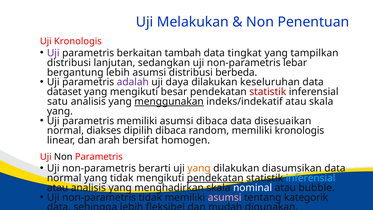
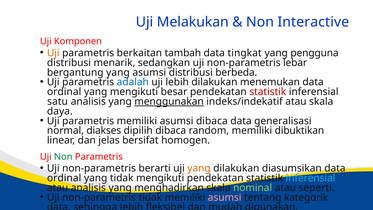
Penentuan: Penentuan -> Interactive (313, 22)
Uji Kronologis: Kronologis -> Komponen (78, 41)
Uji colour: purple -> orange (53, 53)
tampilkan: tampilkan -> pengguna (315, 53)
lanjutan: lanjutan -> menarik (114, 63)
bergantung lebih: lebih -> yang (118, 72)
adalah colour: purple -> blue (133, 82)
uji daya: daya -> lebih (177, 82)
keseluruhan: keseluruhan -> menemukan (270, 82)
dataset: dataset -> ordinal (64, 92)
yang: yang -> daya (60, 111)
disesuaikan: disesuaikan -> generalisasi (283, 121)
memiliki kronologis: kronologis -> dibuktikan (299, 131)
arah: arah -> jelas (109, 140)
Non colour: black -> green (63, 157)
normal: normal -> ordinal (64, 178)
pendekatan underline: present -> none (215, 178)
nominal colour: white -> light green (253, 188)
bubble: bubble -> seperti (317, 188)
